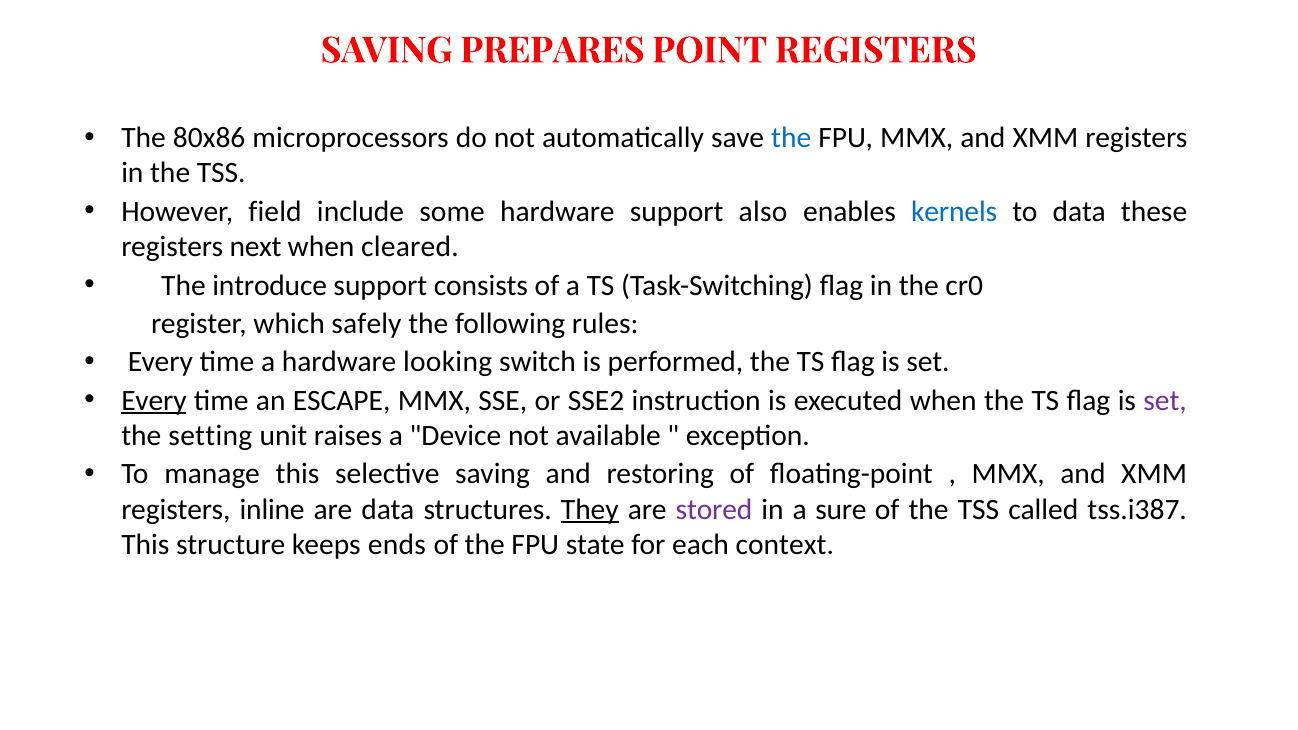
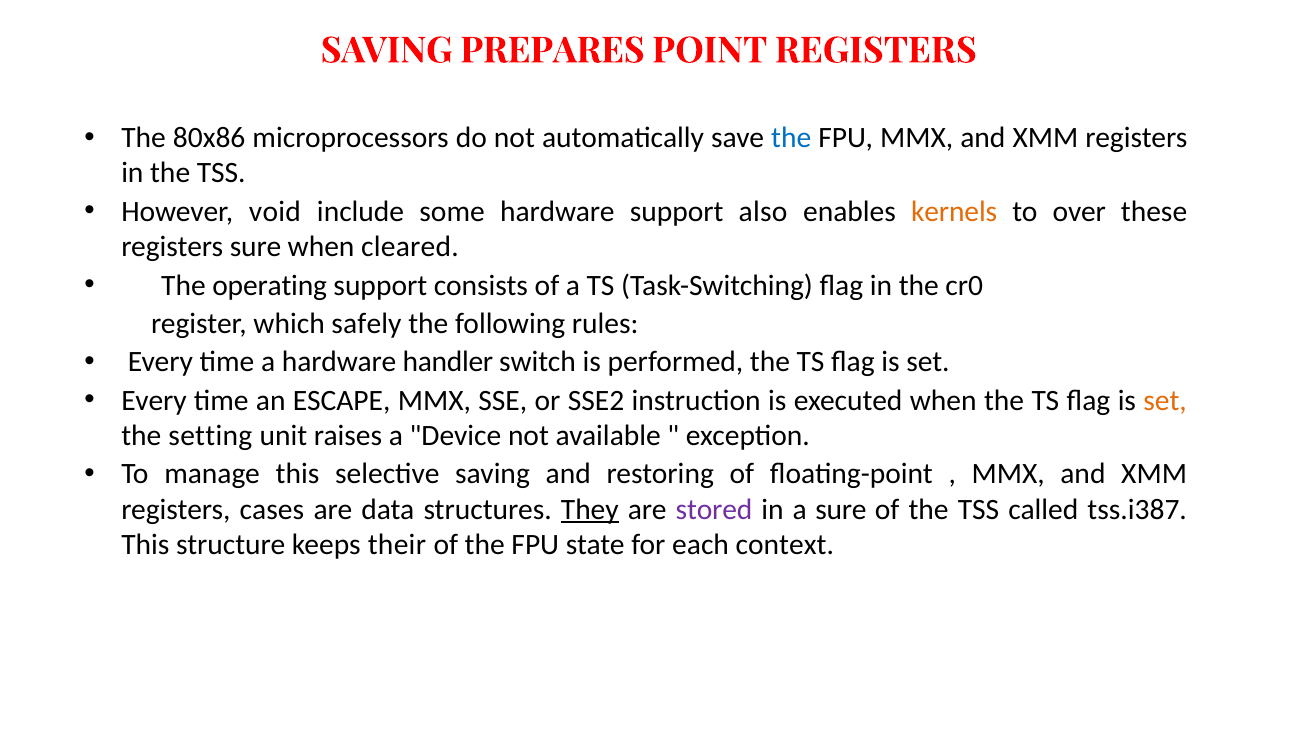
field: field -> void (275, 212)
kernels colour: blue -> orange (954, 212)
to data: data -> over (1079, 212)
registers next: next -> sure (256, 247)
introduce: introduce -> operating (270, 285)
looking: looking -> handler (448, 362)
Every underline: present -> none (154, 401)
set colour: purple -> orange (1165, 401)
inline: inline -> cases (272, 510)
ends: ends -> their (397, 545)
